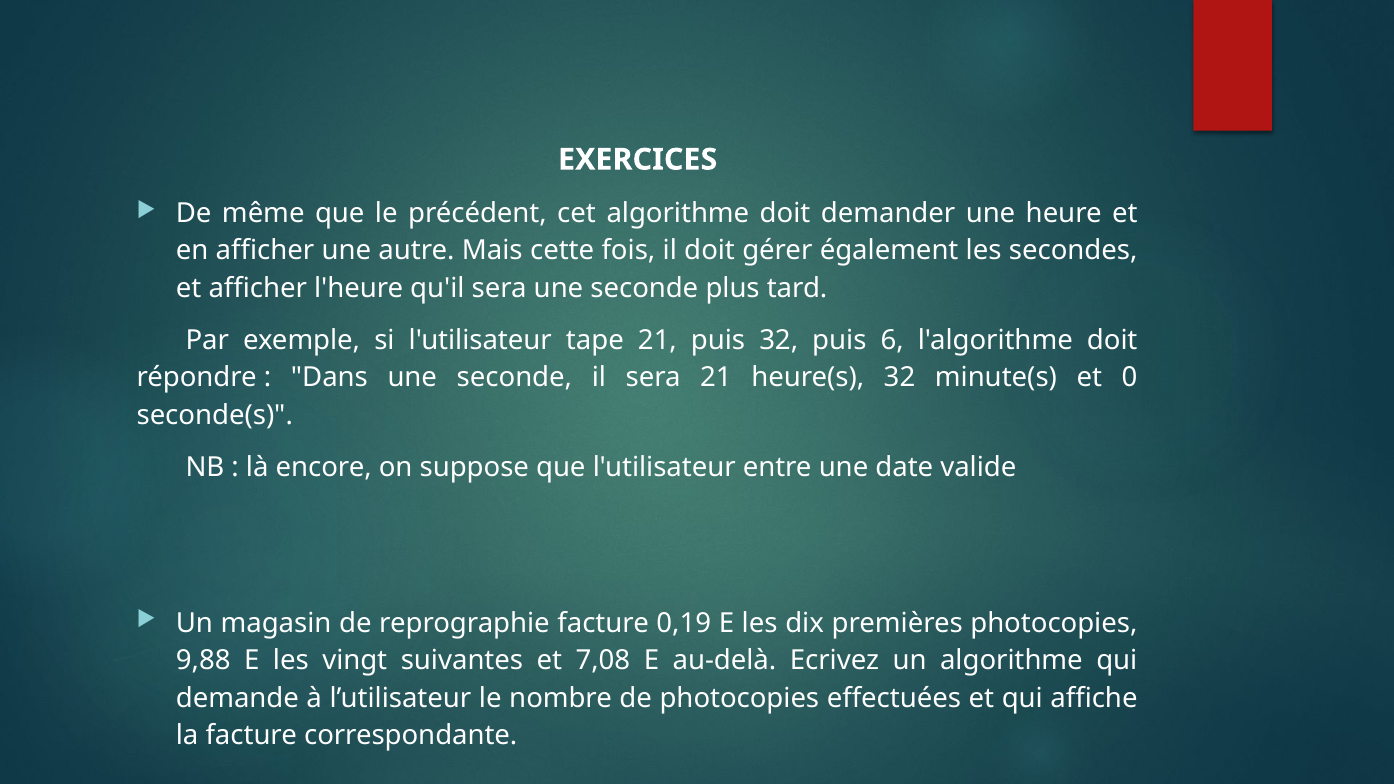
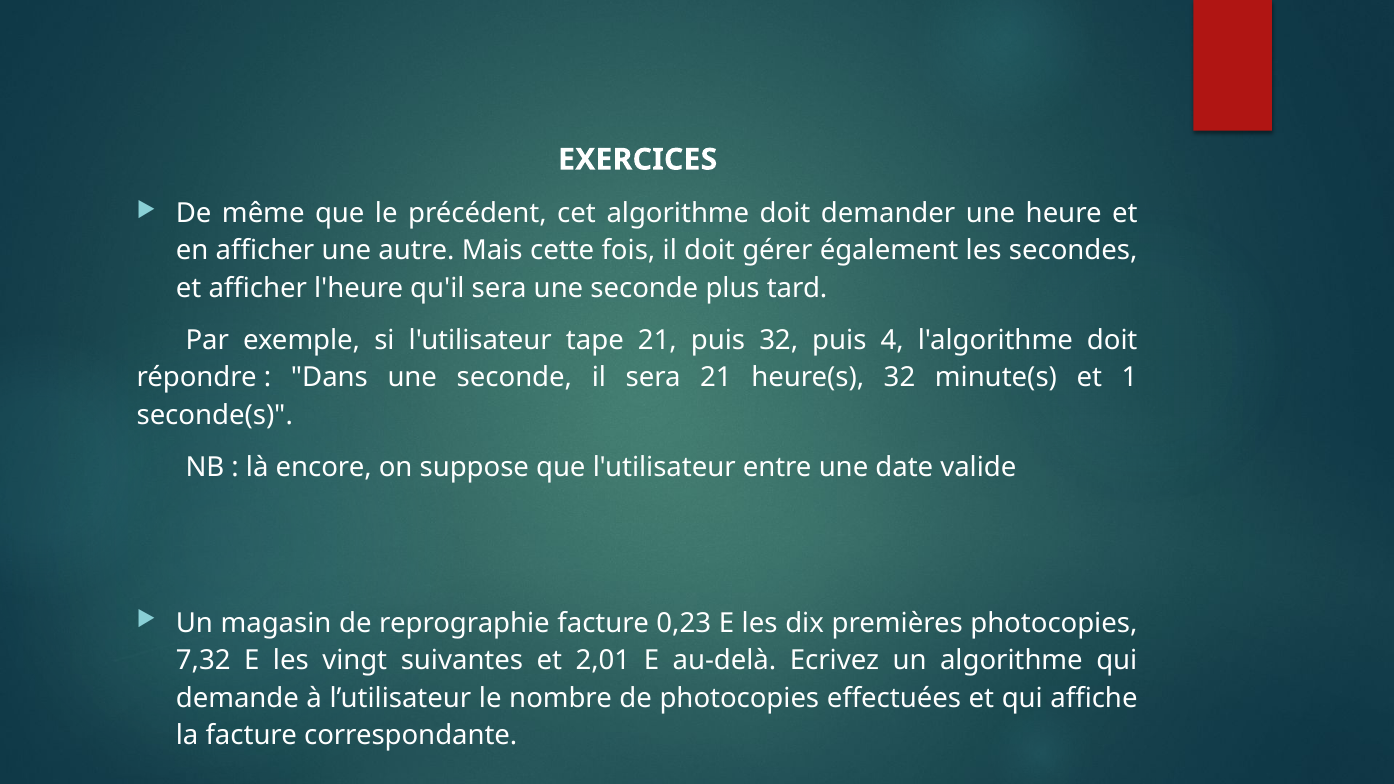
6: 6 -> 4 (892, 340)
0: 0 -> 1 (1130, 378)
0,19: 0,19 -> 0,23 (684, 623)
9,88: 9,88 -> 7,32 (203, 661)
7,08: 7,08 -> 2,01 (603, 661)
